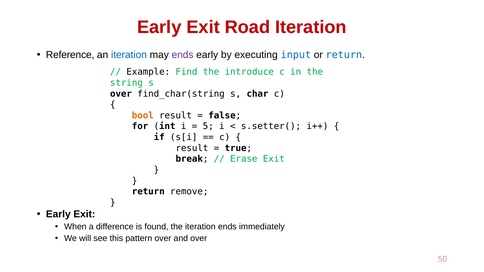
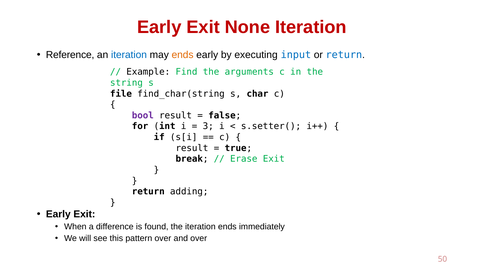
Road: Road -> None (247, 27)
ends colour: purple -> orange (183, 55)
introduce: introduce -> arguments (249, 72)
over: over -> file (121, 94)
bool colour: orange -> purple (143, 116)
5: 5 -> 3 (208, 126)
remove: remove -> adding (189, 192)
